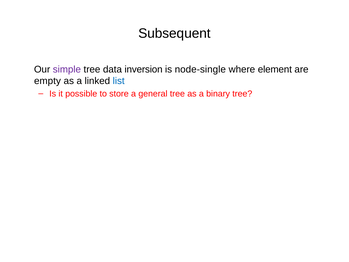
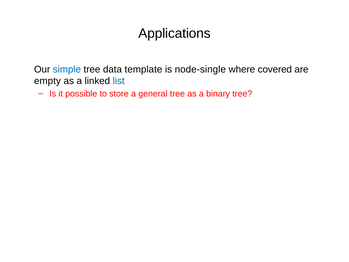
Subsequent: Subsequent -> Applications (175, 33)
simple colour: purple -> blue (67, 69)
inversion: inversion -> template (143, 69)
element: element -> covered (275, 69)
